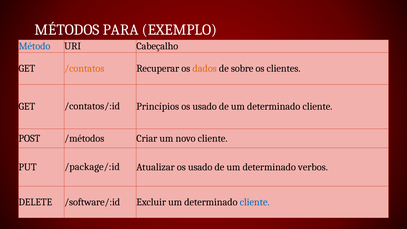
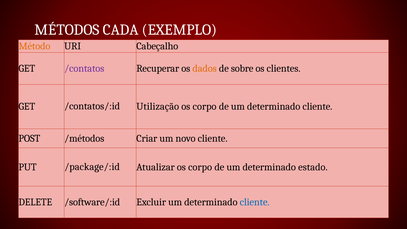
PARA: PARA -> CADA (121, 30)
Método colour: blue -> orange (34, 46)
/contatos colour: orange -> purple (84, 68)
Princípios: Princípios -> Utilização (158, 107)
usado: usado -> corpo (205, 107)
Atualizar os usado: usado -> corpo (200, 167)
verbos: verbos -> estado (313, 167)
